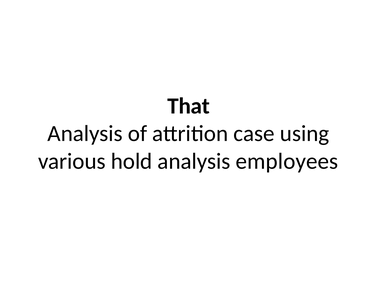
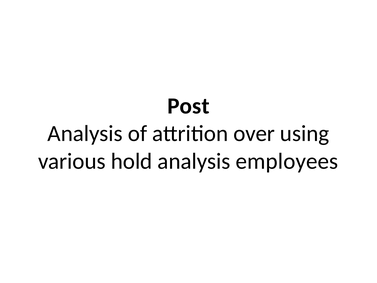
That: That -> Post (188, 106)
case: case -> over (254, 133)
